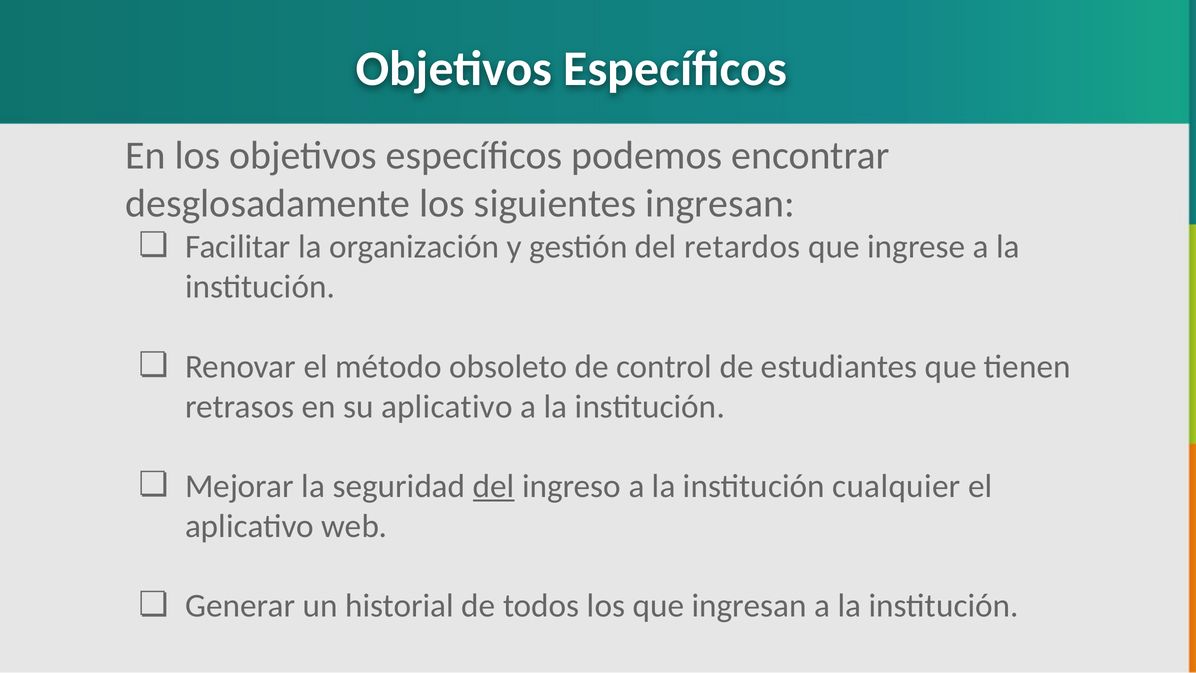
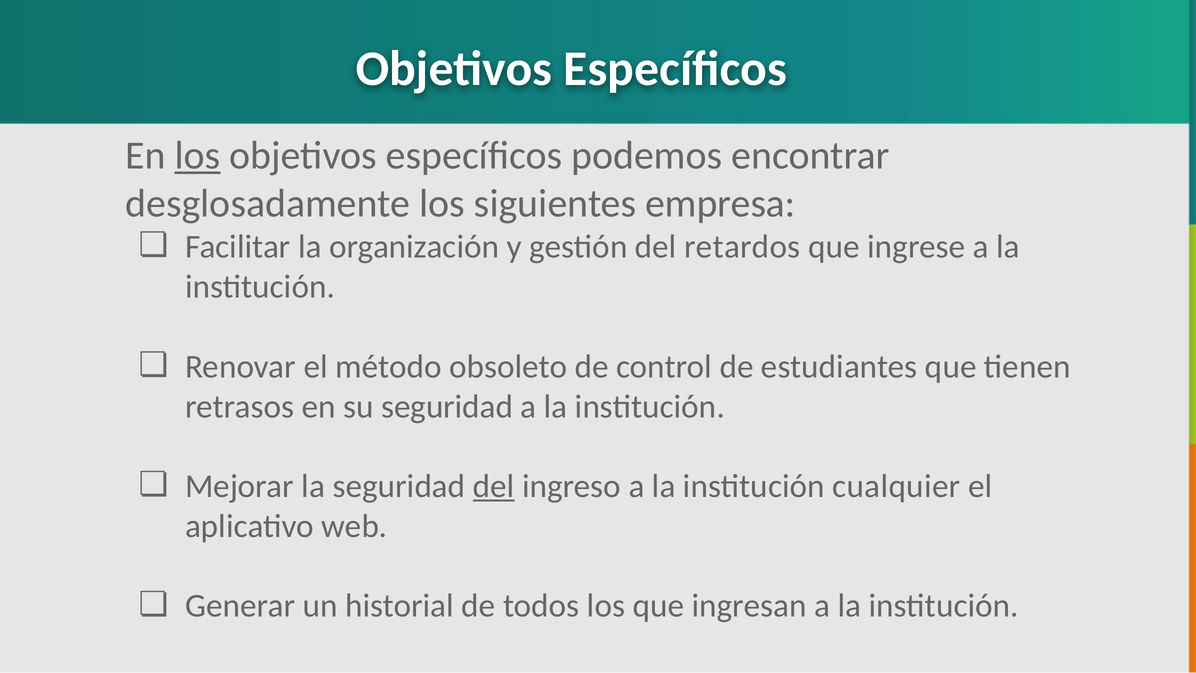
los underline: none -> present (197, 156)
siguientes ingresan: ingresan -> empresa (720, 203)
su aplicativo: aplicativo -> seguridad (447, 406)
